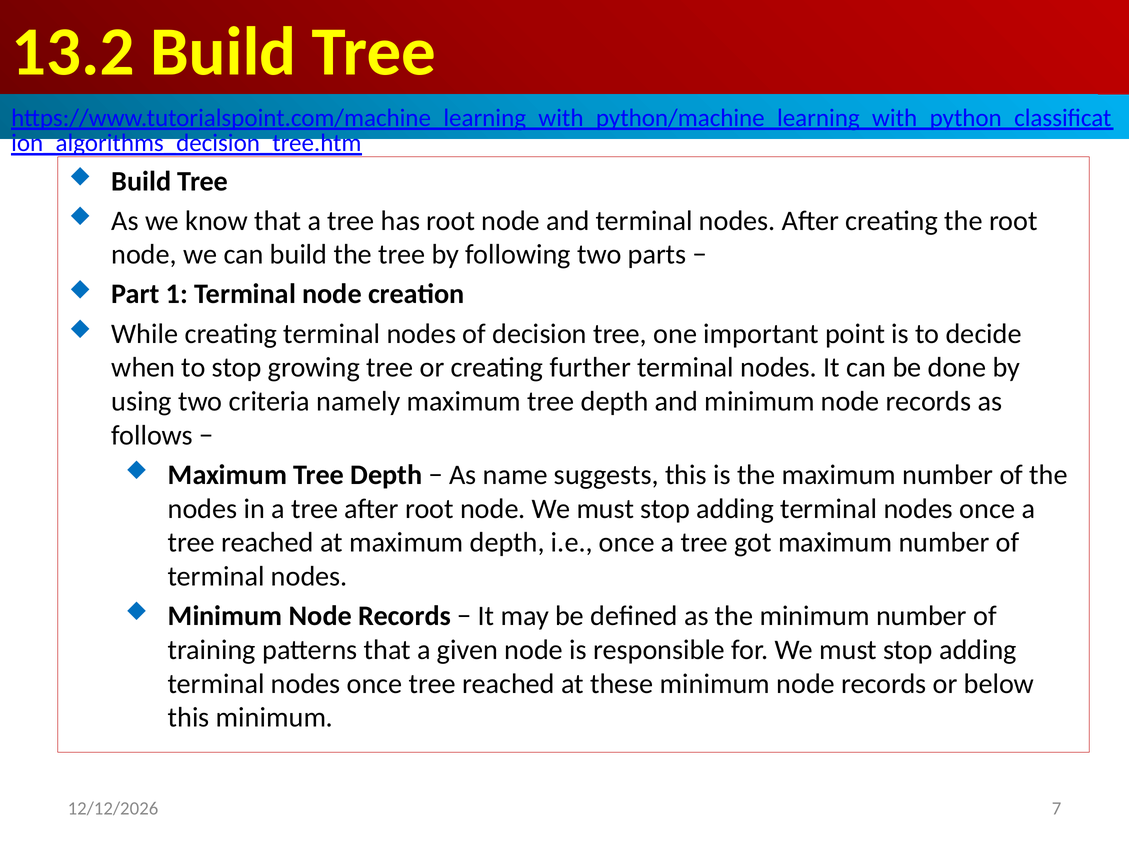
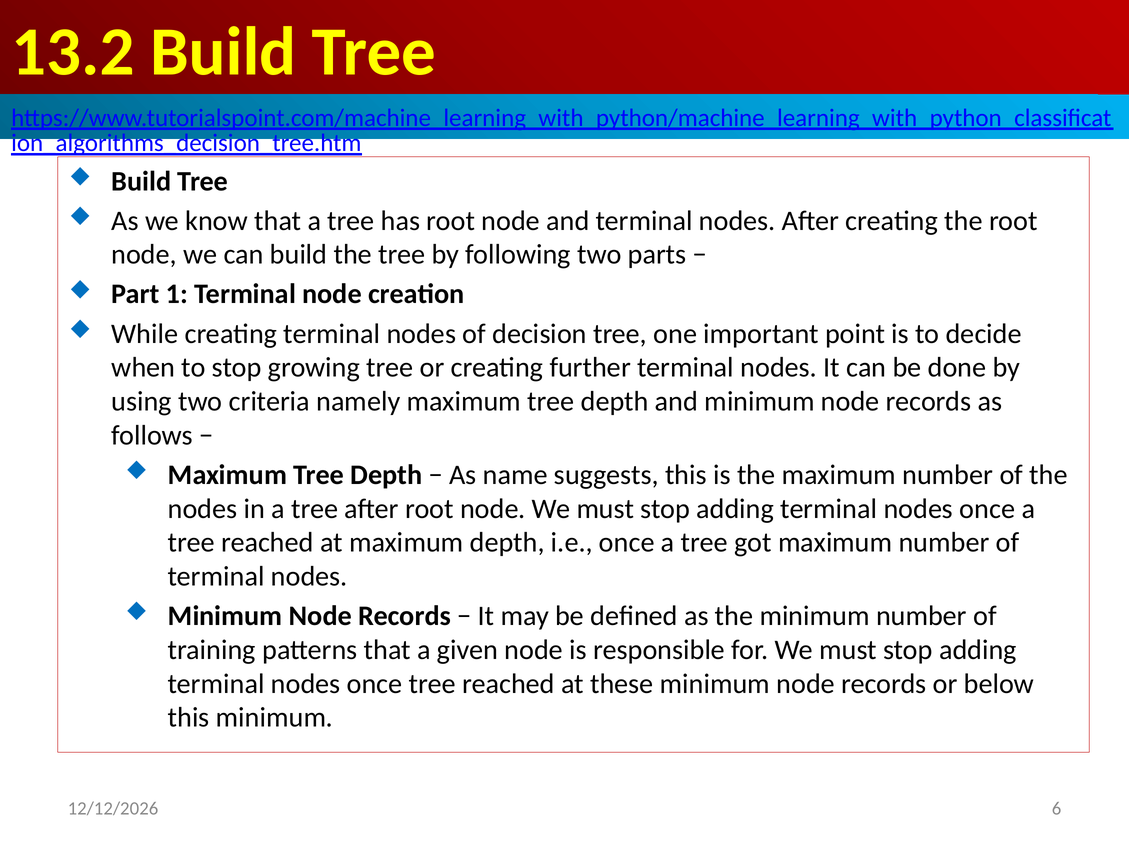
7: 7 -> 6 (1057, 808)
